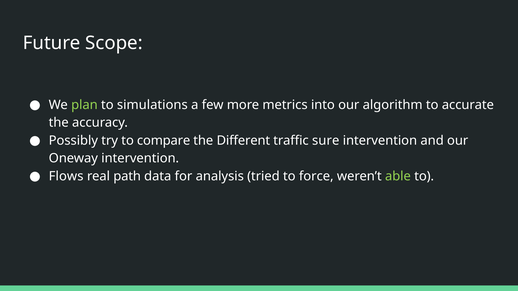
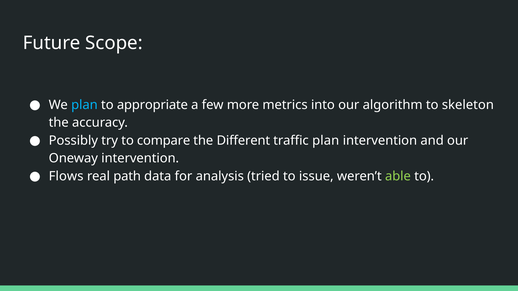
plan colour: light green -> light blue (84, 105)
simulations: simulations -> appropriate (152, 105)
accurate: accurate -> skeleton (468, 105)
traffic sure: sure -> plan (326, 141)
force: force -> issue (316, 176)
